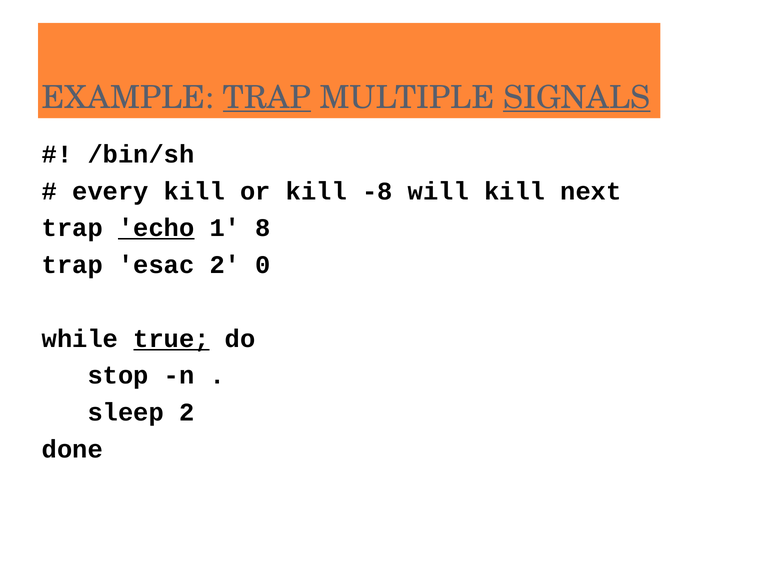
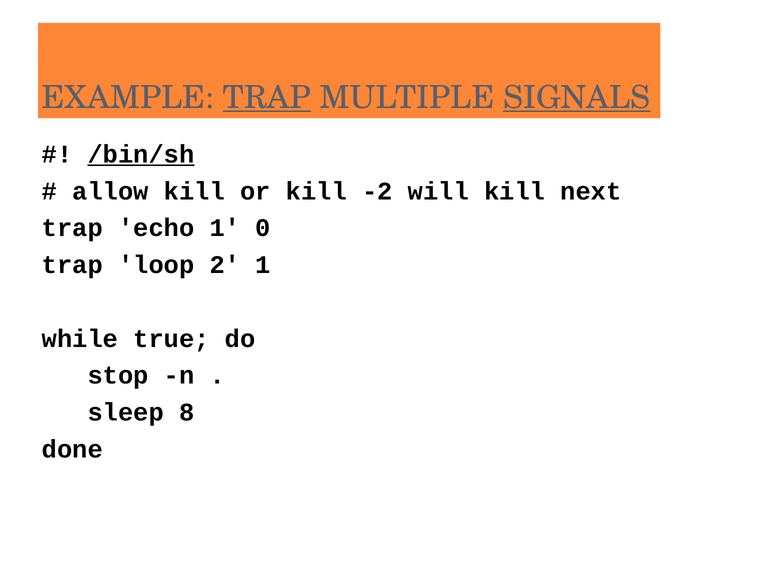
/bin/sh underline: none -> present (141, 154)
every: every -> allow (111, 191)
-8: -8 -> -2 (377, 191)
echo underline: present -> none (156, 228)
8: 8 -> 0 (263, 228)
esac: esac -> loop (156, 265)
2 0: 0 -> 1 (263, 265)
true underline: present -> none (171, 338)
sleep 2: 2 -> 8 (187, 412)
